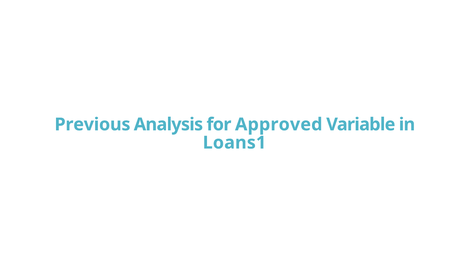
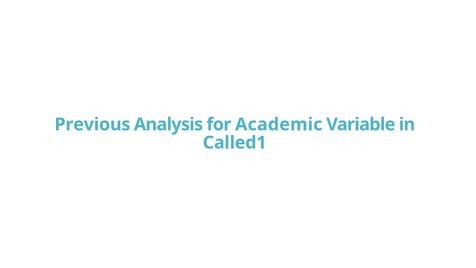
Approved: Approved -> Academic (279, 124)
Loans1: Loans1 -> Called1 (235, 143)
